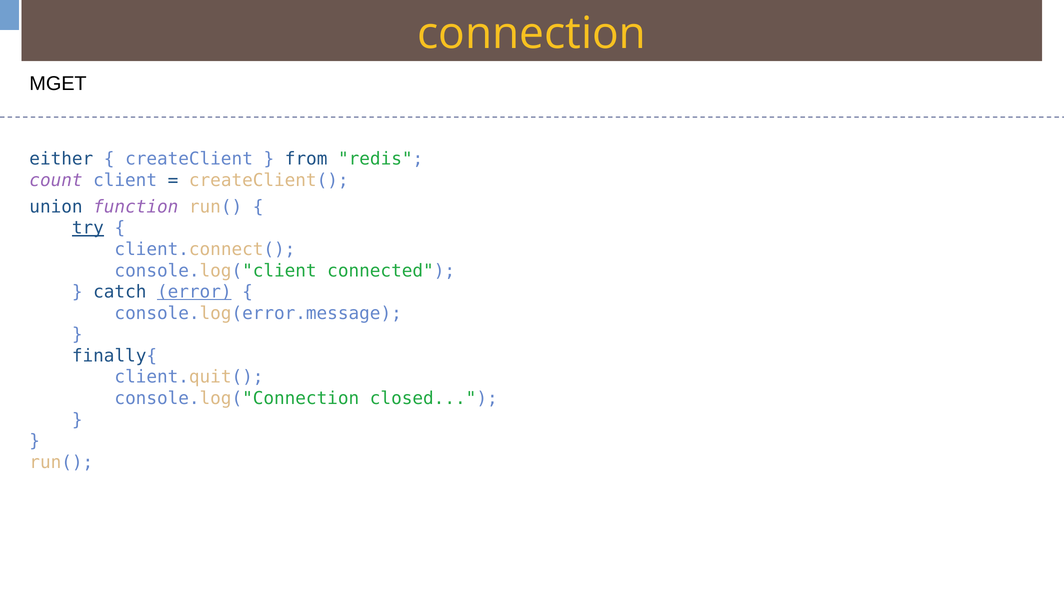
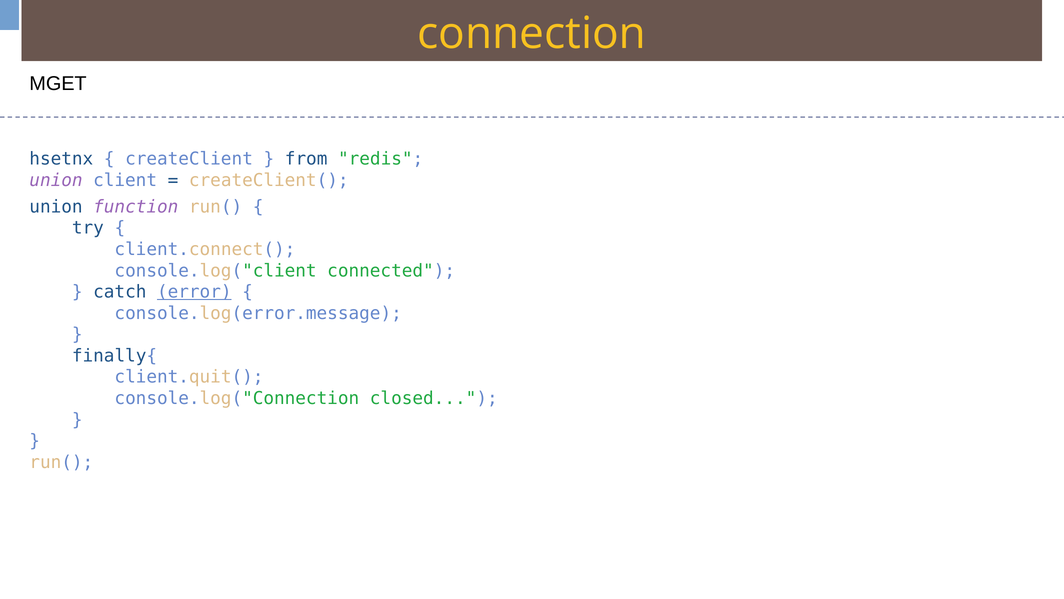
either: either -> hsetnx (61, 159)
count: count -> union (56, 180)
try underline: present -> none (88, 228)
